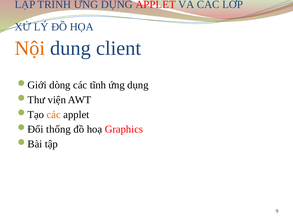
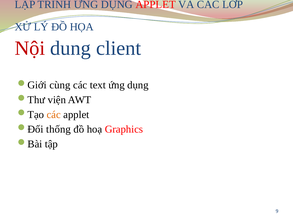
Nội colour: orange -> red (30, 48)
dòng: dòng -> cùng (60, 85)
tĩnh: tĩnh -> text (98, 85)
